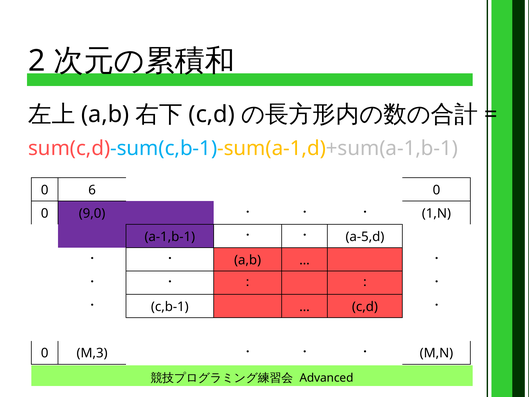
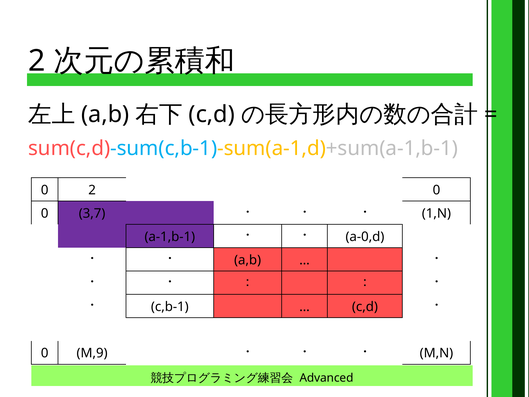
0 6: 6 -> 2 (92, 190)
9,0: 9,0 -> 3,7 (92, 213)
a-5,d: a-5,d -> a-0,d (365, 237)
M,3: M,3 -> M,9 (92, 353)
